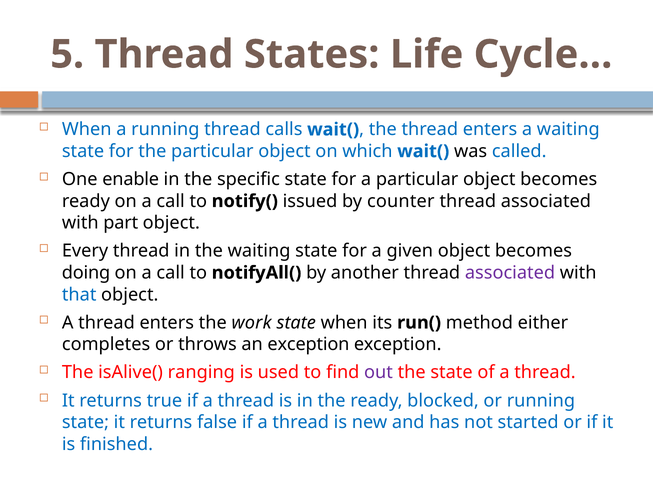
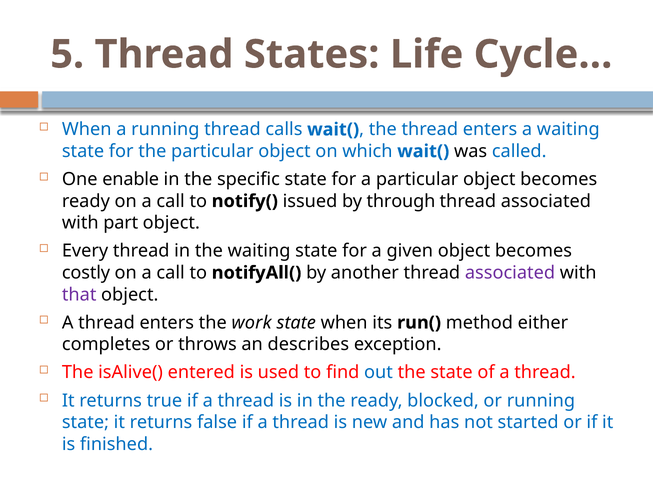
counter: counter -> through (401, 201)
doing: doing -> costly (86, 273)
that colour: blue -> purple (79, 295)
an exception: exception -> describes (308, 345)
ranging: ranging -> entered (201, 373)
out colour: purple -> blue (379, 373)
